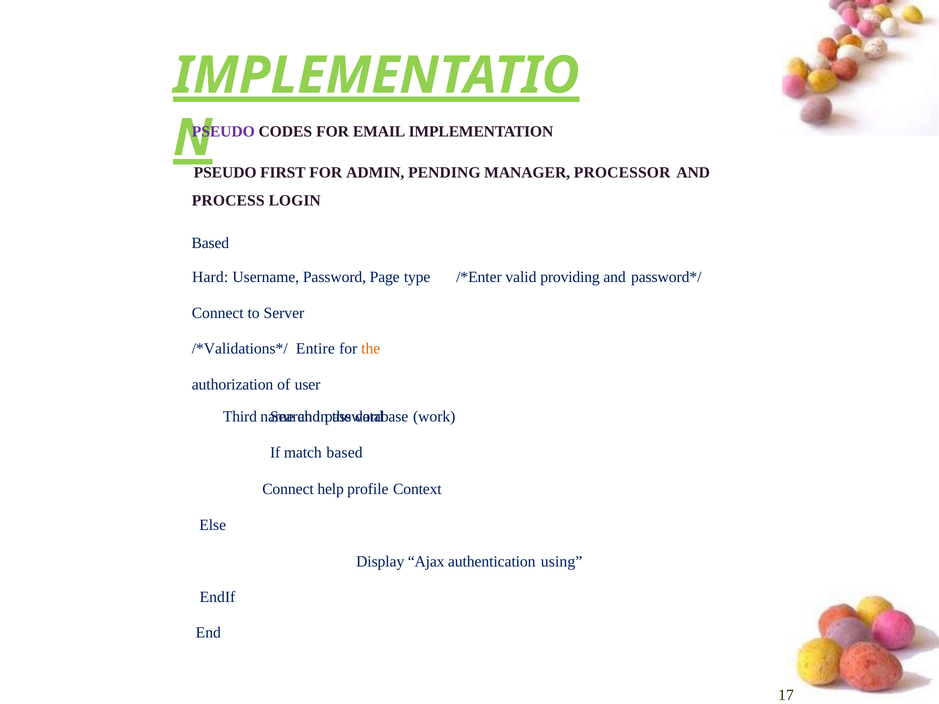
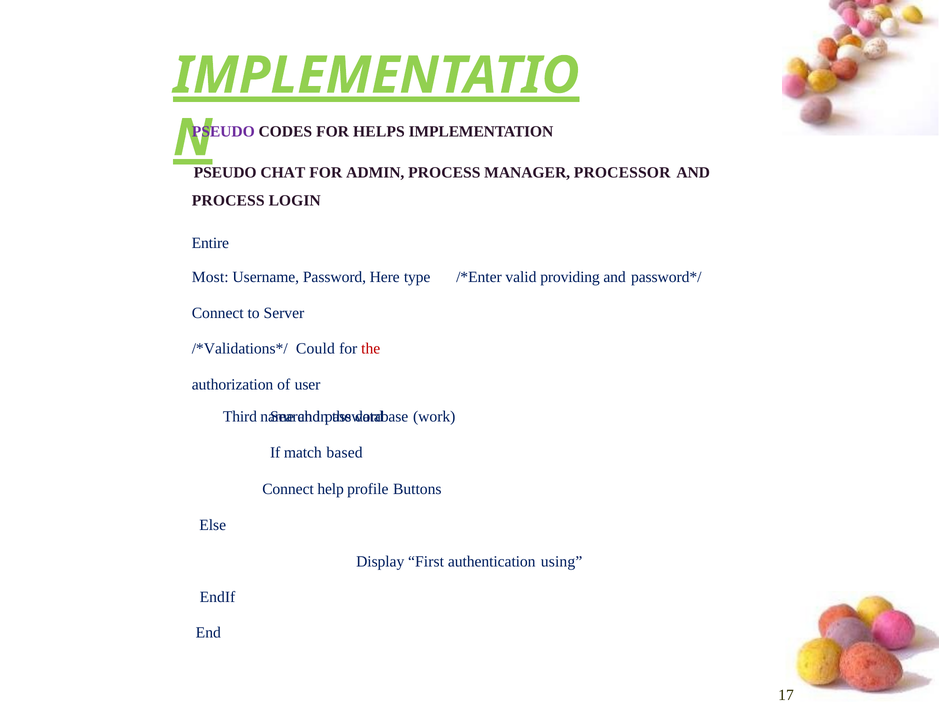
EMAIL: EMAIL -> HELPS (379, 132)
FIRST: FIRST -> CHAT (283, 172)
ADMIN PENDING: PENDING -> PROCESS (444, 172)
Based: Based -> Entire (210, 243)
Hard: Hard -> Most (210, 277)
Page: Page -> Here (385, 277)
Entire: Entire -> Could (315, 349)
the colour: orange -> red (371, 349)
Context: Context -> Buttons (417, 489)
Ajax: Ajax -> First (426, 562)
